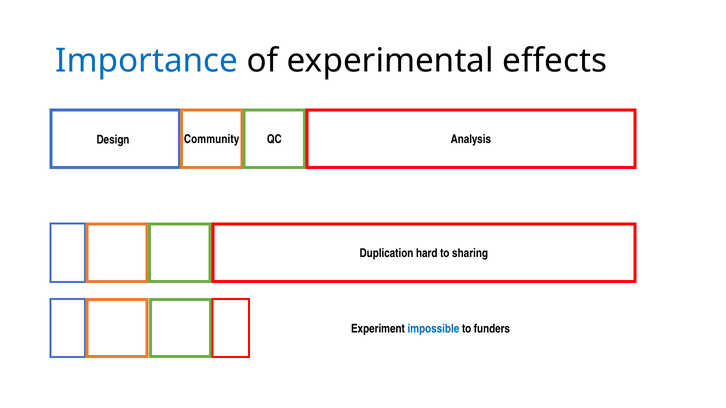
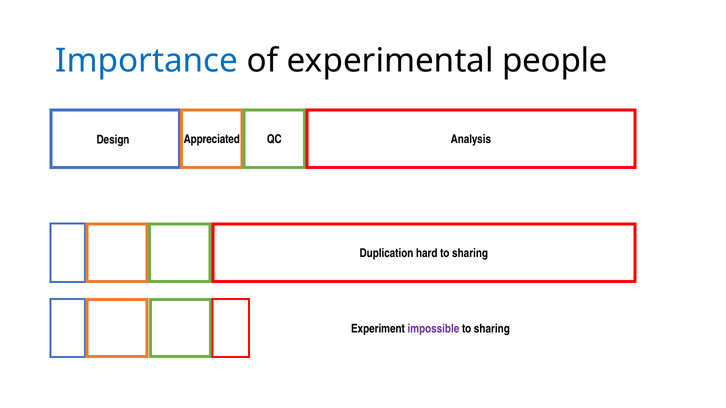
effects: effects -> people (555, 61)
Community: Community -> Appreciated (212, 139)
impossible colour: blue -> purple (433, 329)
funders: funders -> sharing (492, 329)
